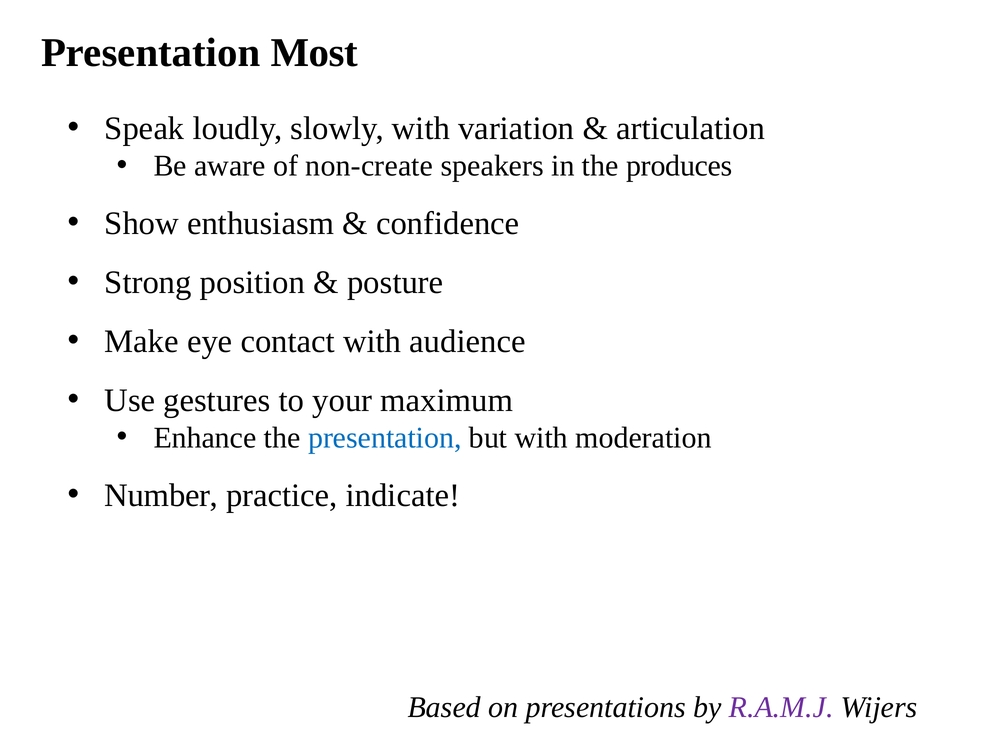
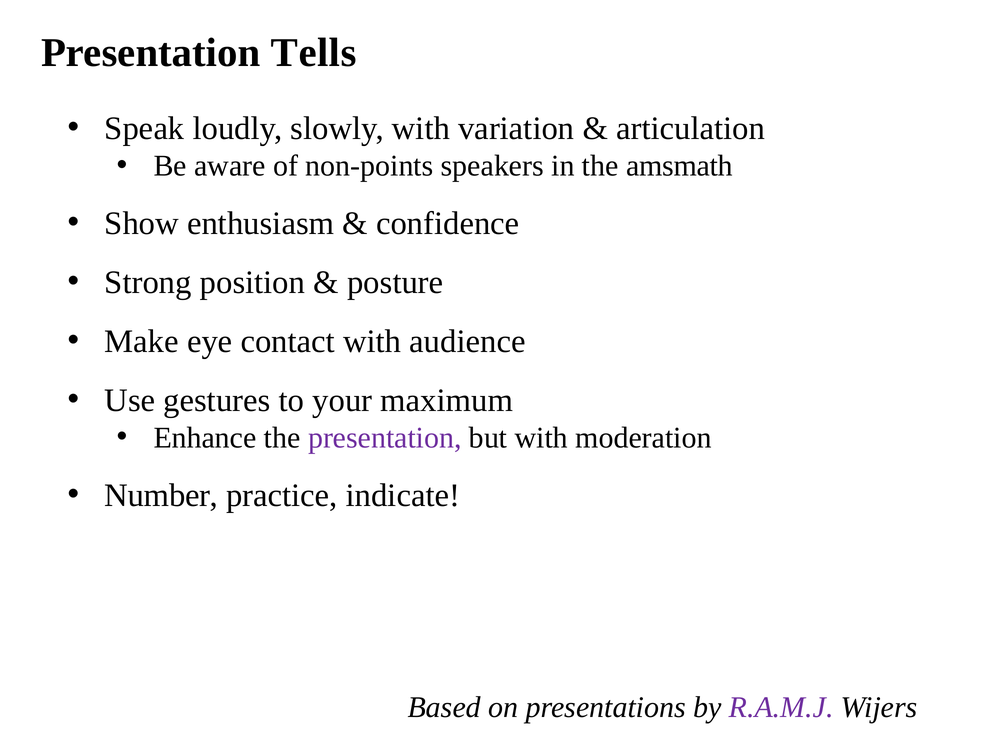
Most: Most -> Tells (314, 53)
non-create: non-create -> non-points (369, 166)
produces: produces -> amsmath (679, 166)
presentation colour: blue -> purple (385, 437)
